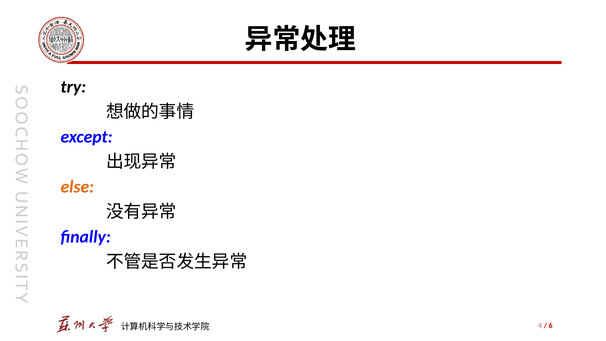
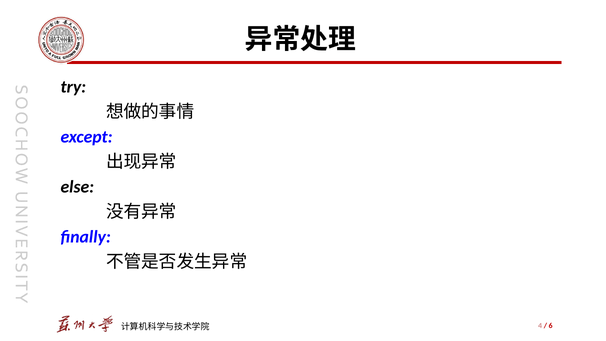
else colour: orange -> black (77, 187)
